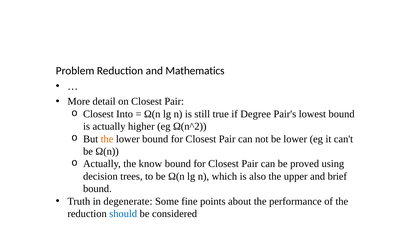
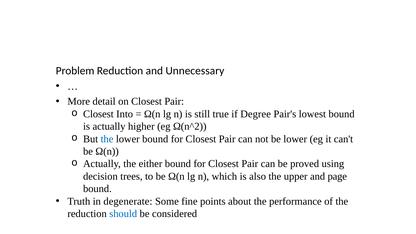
Mathematics: Mathematics -> Unnecessary (195, 71)
the colour: orange -> blue (107, 139)
know: know -> either (150, 164)
brief: brief -> page (337, 176)
